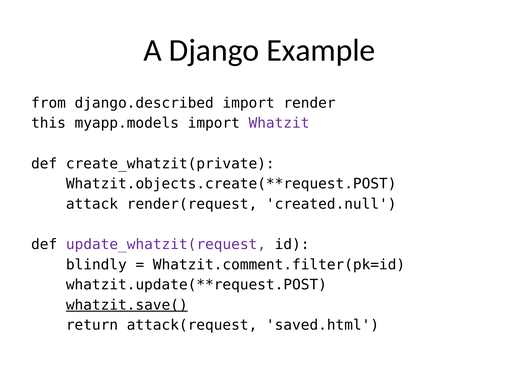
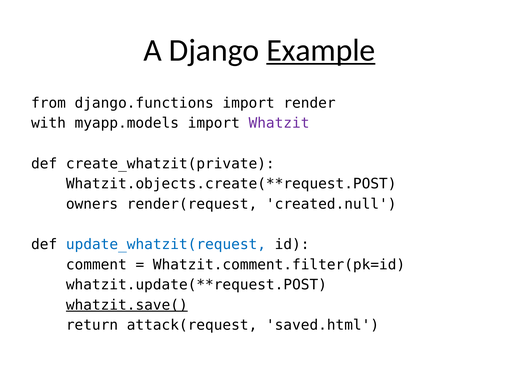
Example underline: none -> present (321, 50)
django.described: django.described -> django.functions (144, 103)
this: this -> with (49, 123)
attack: attack -> owners (92, 204)
update_whatzit(request colour: purple -> blue (166, 245)
blindly: blindly -> comment (96, 265)
